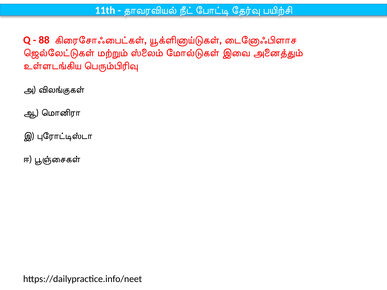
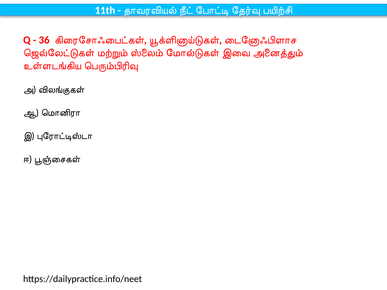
88: 88 -> 36 (44, 40)
